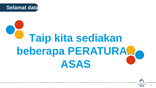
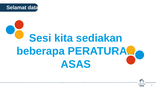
Taip: Taip -> Sesi (40, 38)
